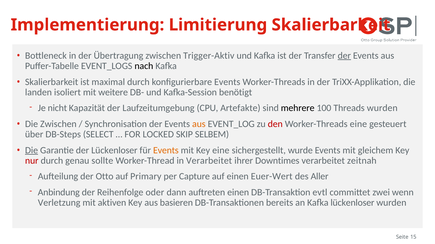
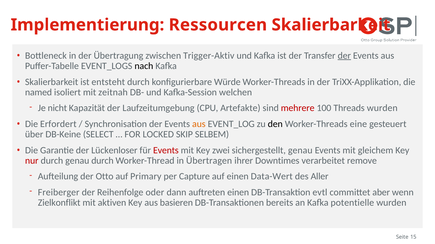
Limitierung: Limitierung -> Ressourcen (218, 25)
maximal: maximal -> entsteht (108, 82)
konfigurierbare Events: Events -> Würde (227, 82)
landen: landen -> named (39, 93)
weitere: weitere -> zeitnah (113, 93)
benötigt: benötigt -> welchen (236, 93)
mehrere colour: black -> red (298, 108)
Die Zwischen: Zwischen -> Erfordert (58, 124)
den colour: red -> black (275, 124)
DB-Steps: DB-Steps -> DB-Keine (63, 135)
Die underline: present -> none (32, 151)
Events colour: orange -> red (166, 151)
Key eine: eine -> zwei (221, 151)
sichergestellt wurde: wurde -> genau (300, 151)
genau sollte: sollte -> durch (102, 161)
in Verarbeitet: Verarbeitet -> Übertragen (209, 161)
zeitnah: zeitnah -> remove (362, 161)
Euer-Wert: Euer-Wert -> Data-Wert (272, 177)
Anbindung: Anbindung -> Freiberger (59, 193)
zwei: zwei -> aber (381, 193)
Verletzung: Verletzung -> Zielkonflikt (59, 203)
Kafka lückenloser: lückenloser -> potentielle (352, 203)
